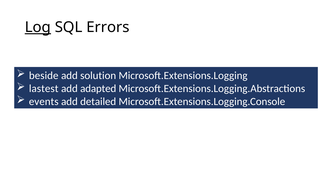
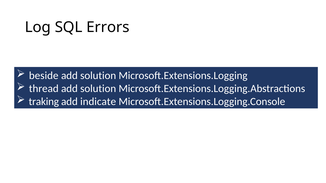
Log underline: present -> none (38, 27)
lastest: lastest -> thread (44, 89)
adapted: adapted -> solution (98, 89)
events: events -> traking (44, 102)
detailed: detailed -> indicate (98, 102)
